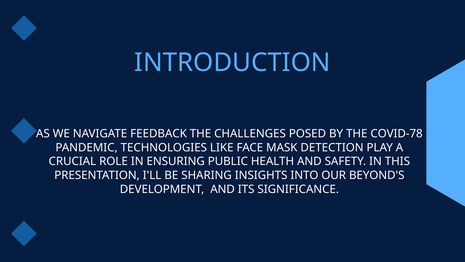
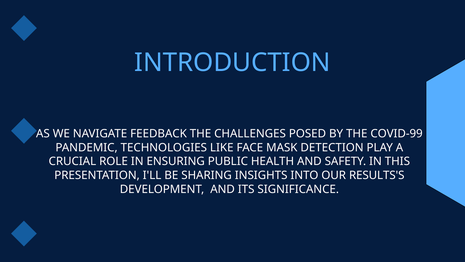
COVID-78: COVID-78 -> COVID-99 (397, 133)
BEYOND'S: BEYOND'S -> RESULTS'S (377, 175)
